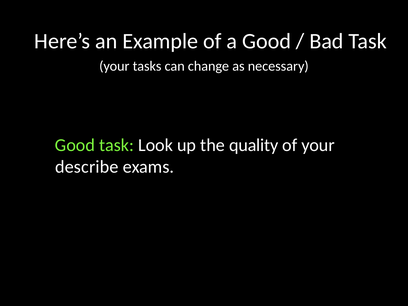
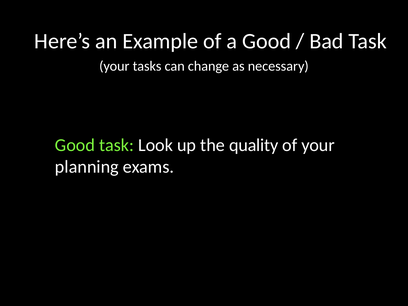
describe: describe -> planning (87, 167)
